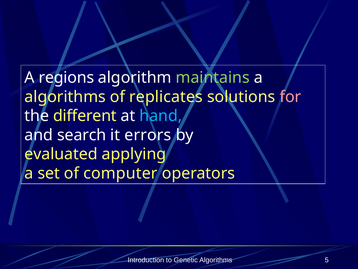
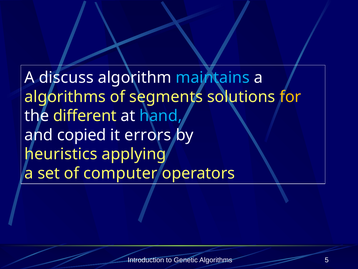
regions: regions -> discuss (66, 78)
maintains colour: light green -> light blue (213, 78)
replicates: replicates -> segments (166, 97)
for colour: pink -> yellow (290, 97)
search: search -> copied (82, 135)
evaluated: evaluated -> heuristics (61, 154)
